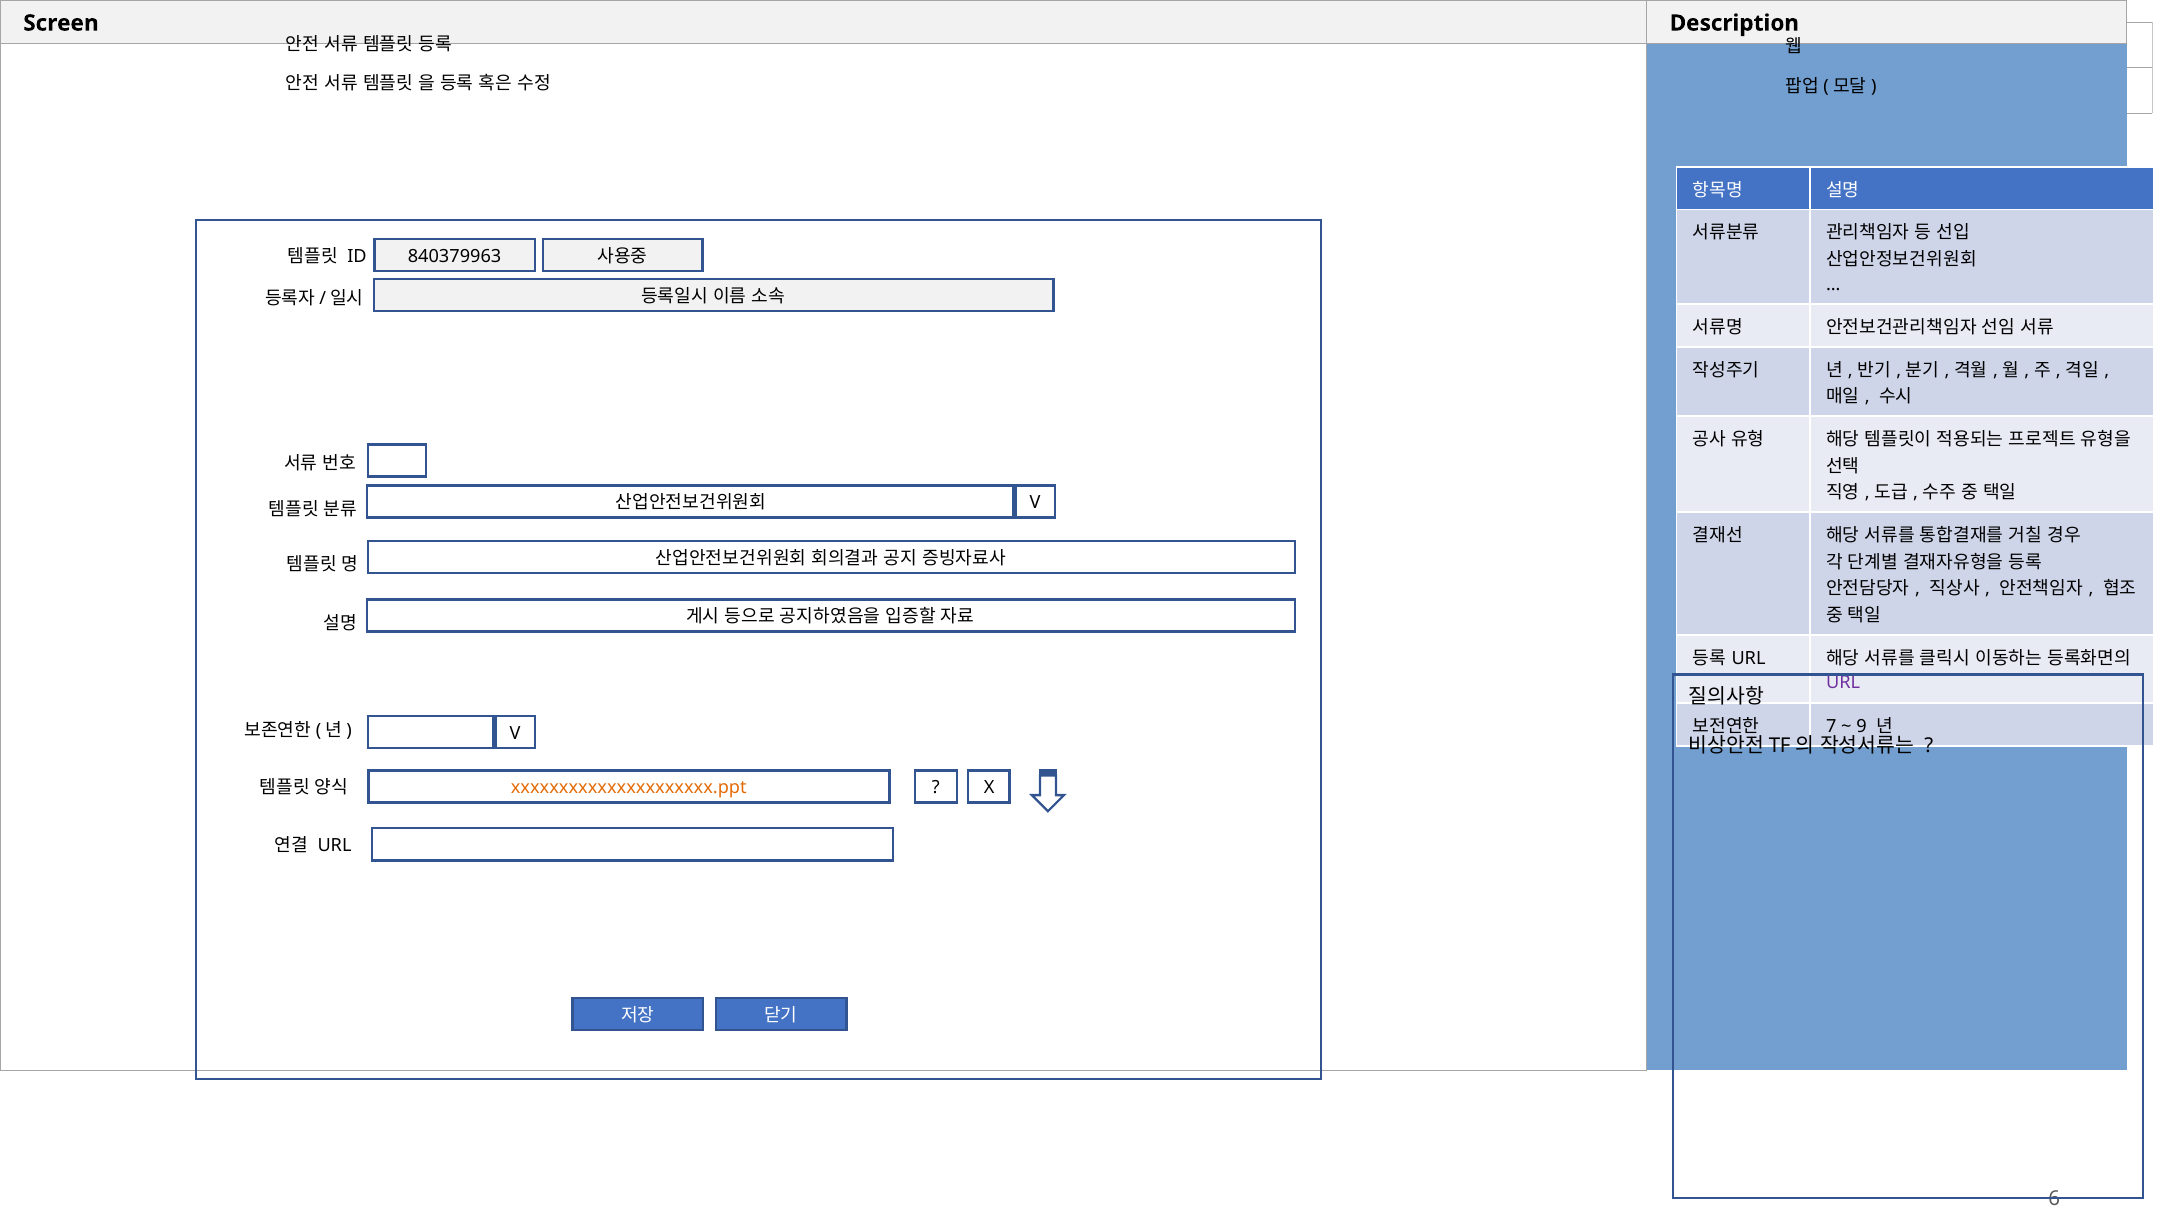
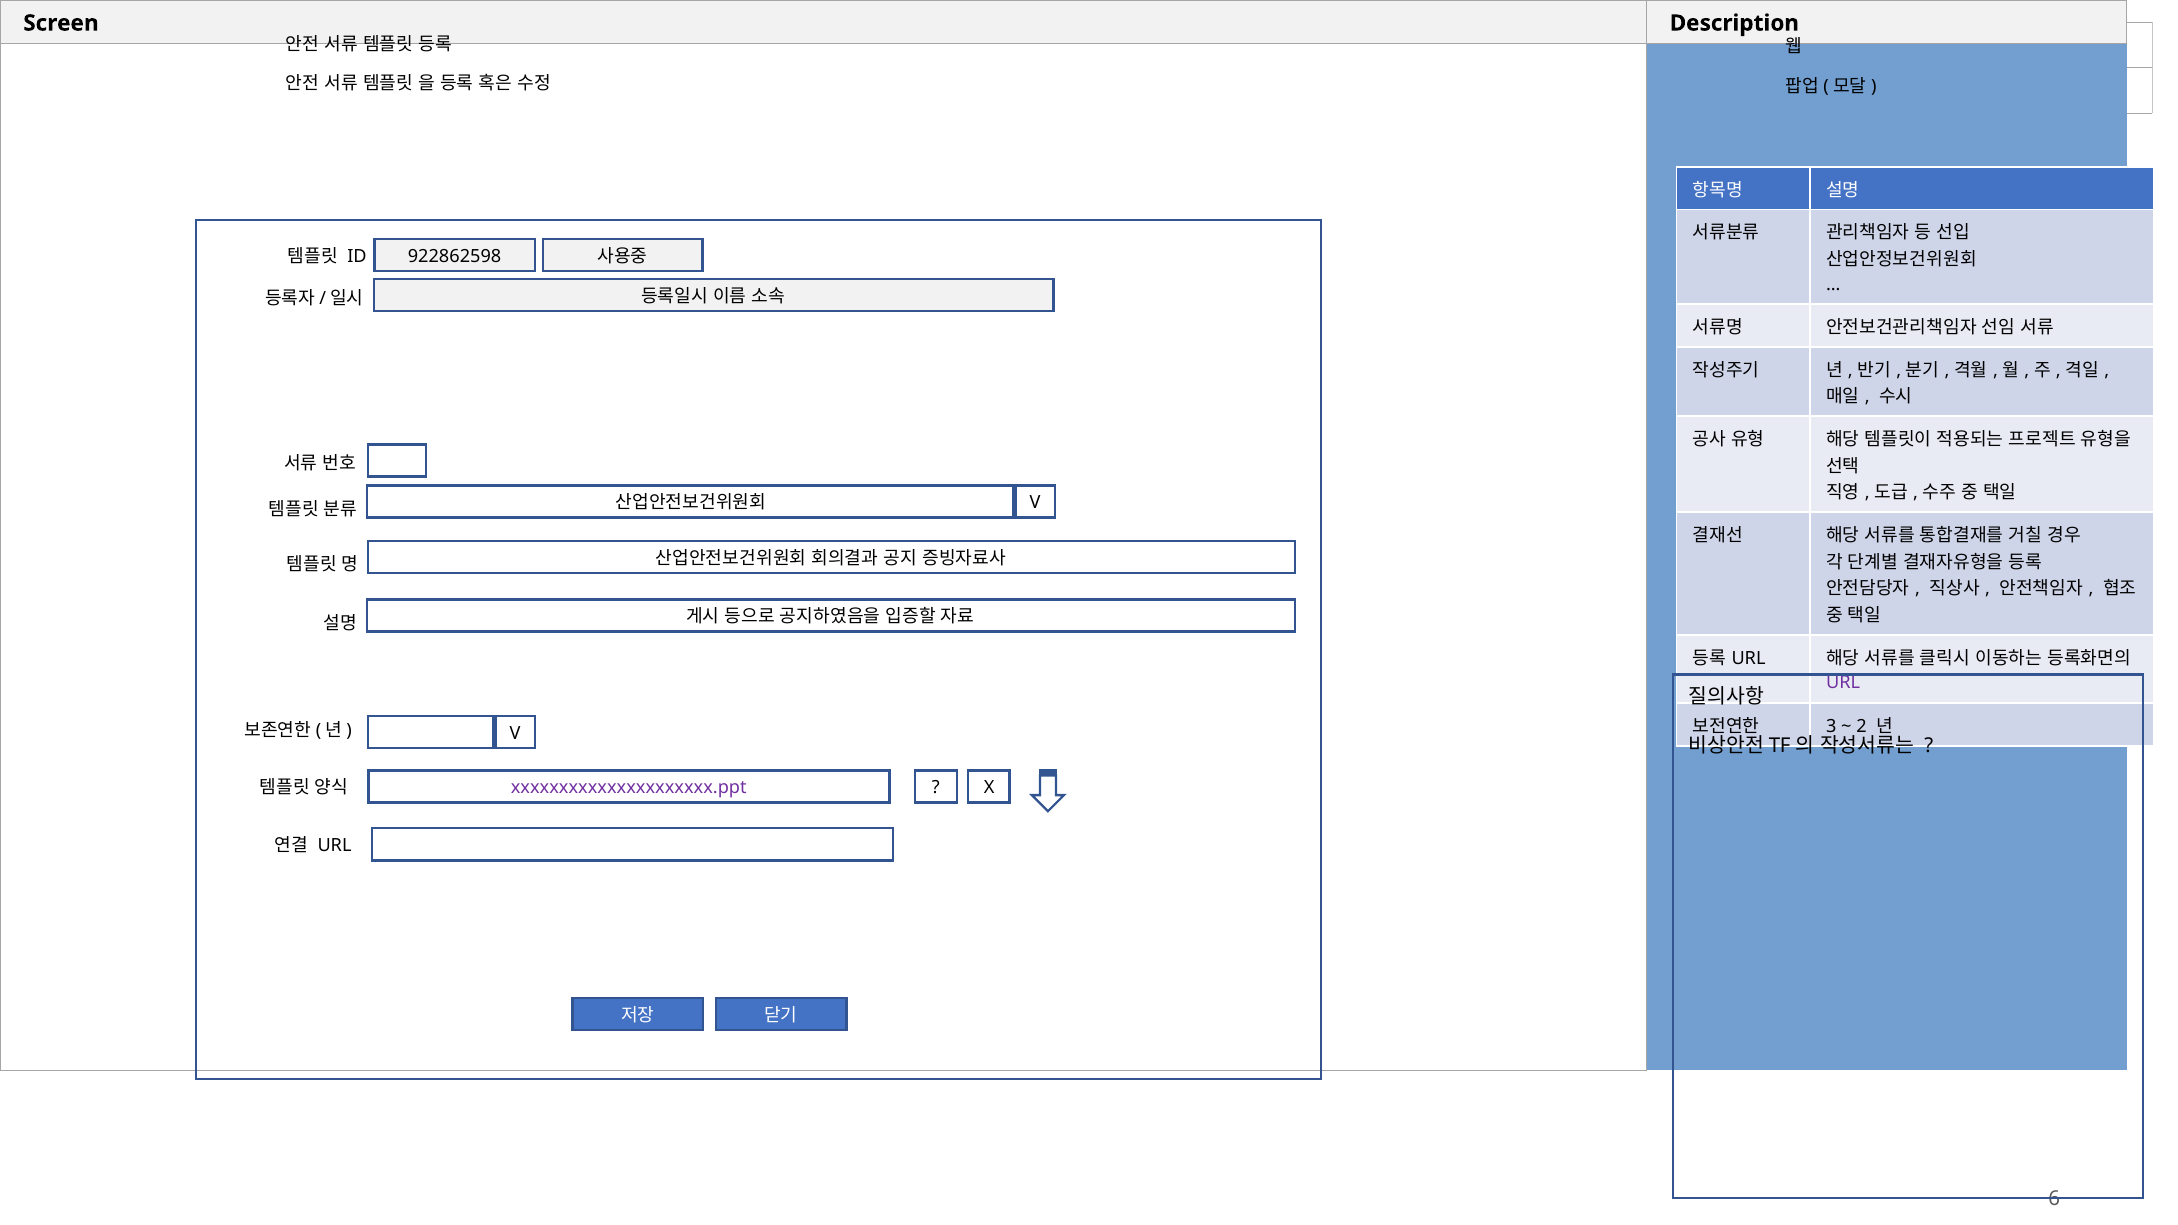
840379963: 840379963 -> 922862598 (455, 256)
7: 7 -> 3 (1831, 726)
9: 9 -> 2 (1861, 726)
xxxxxxxxxxxxxxxxxxxxx.ppt colour: orange -> purple (629, 788)
